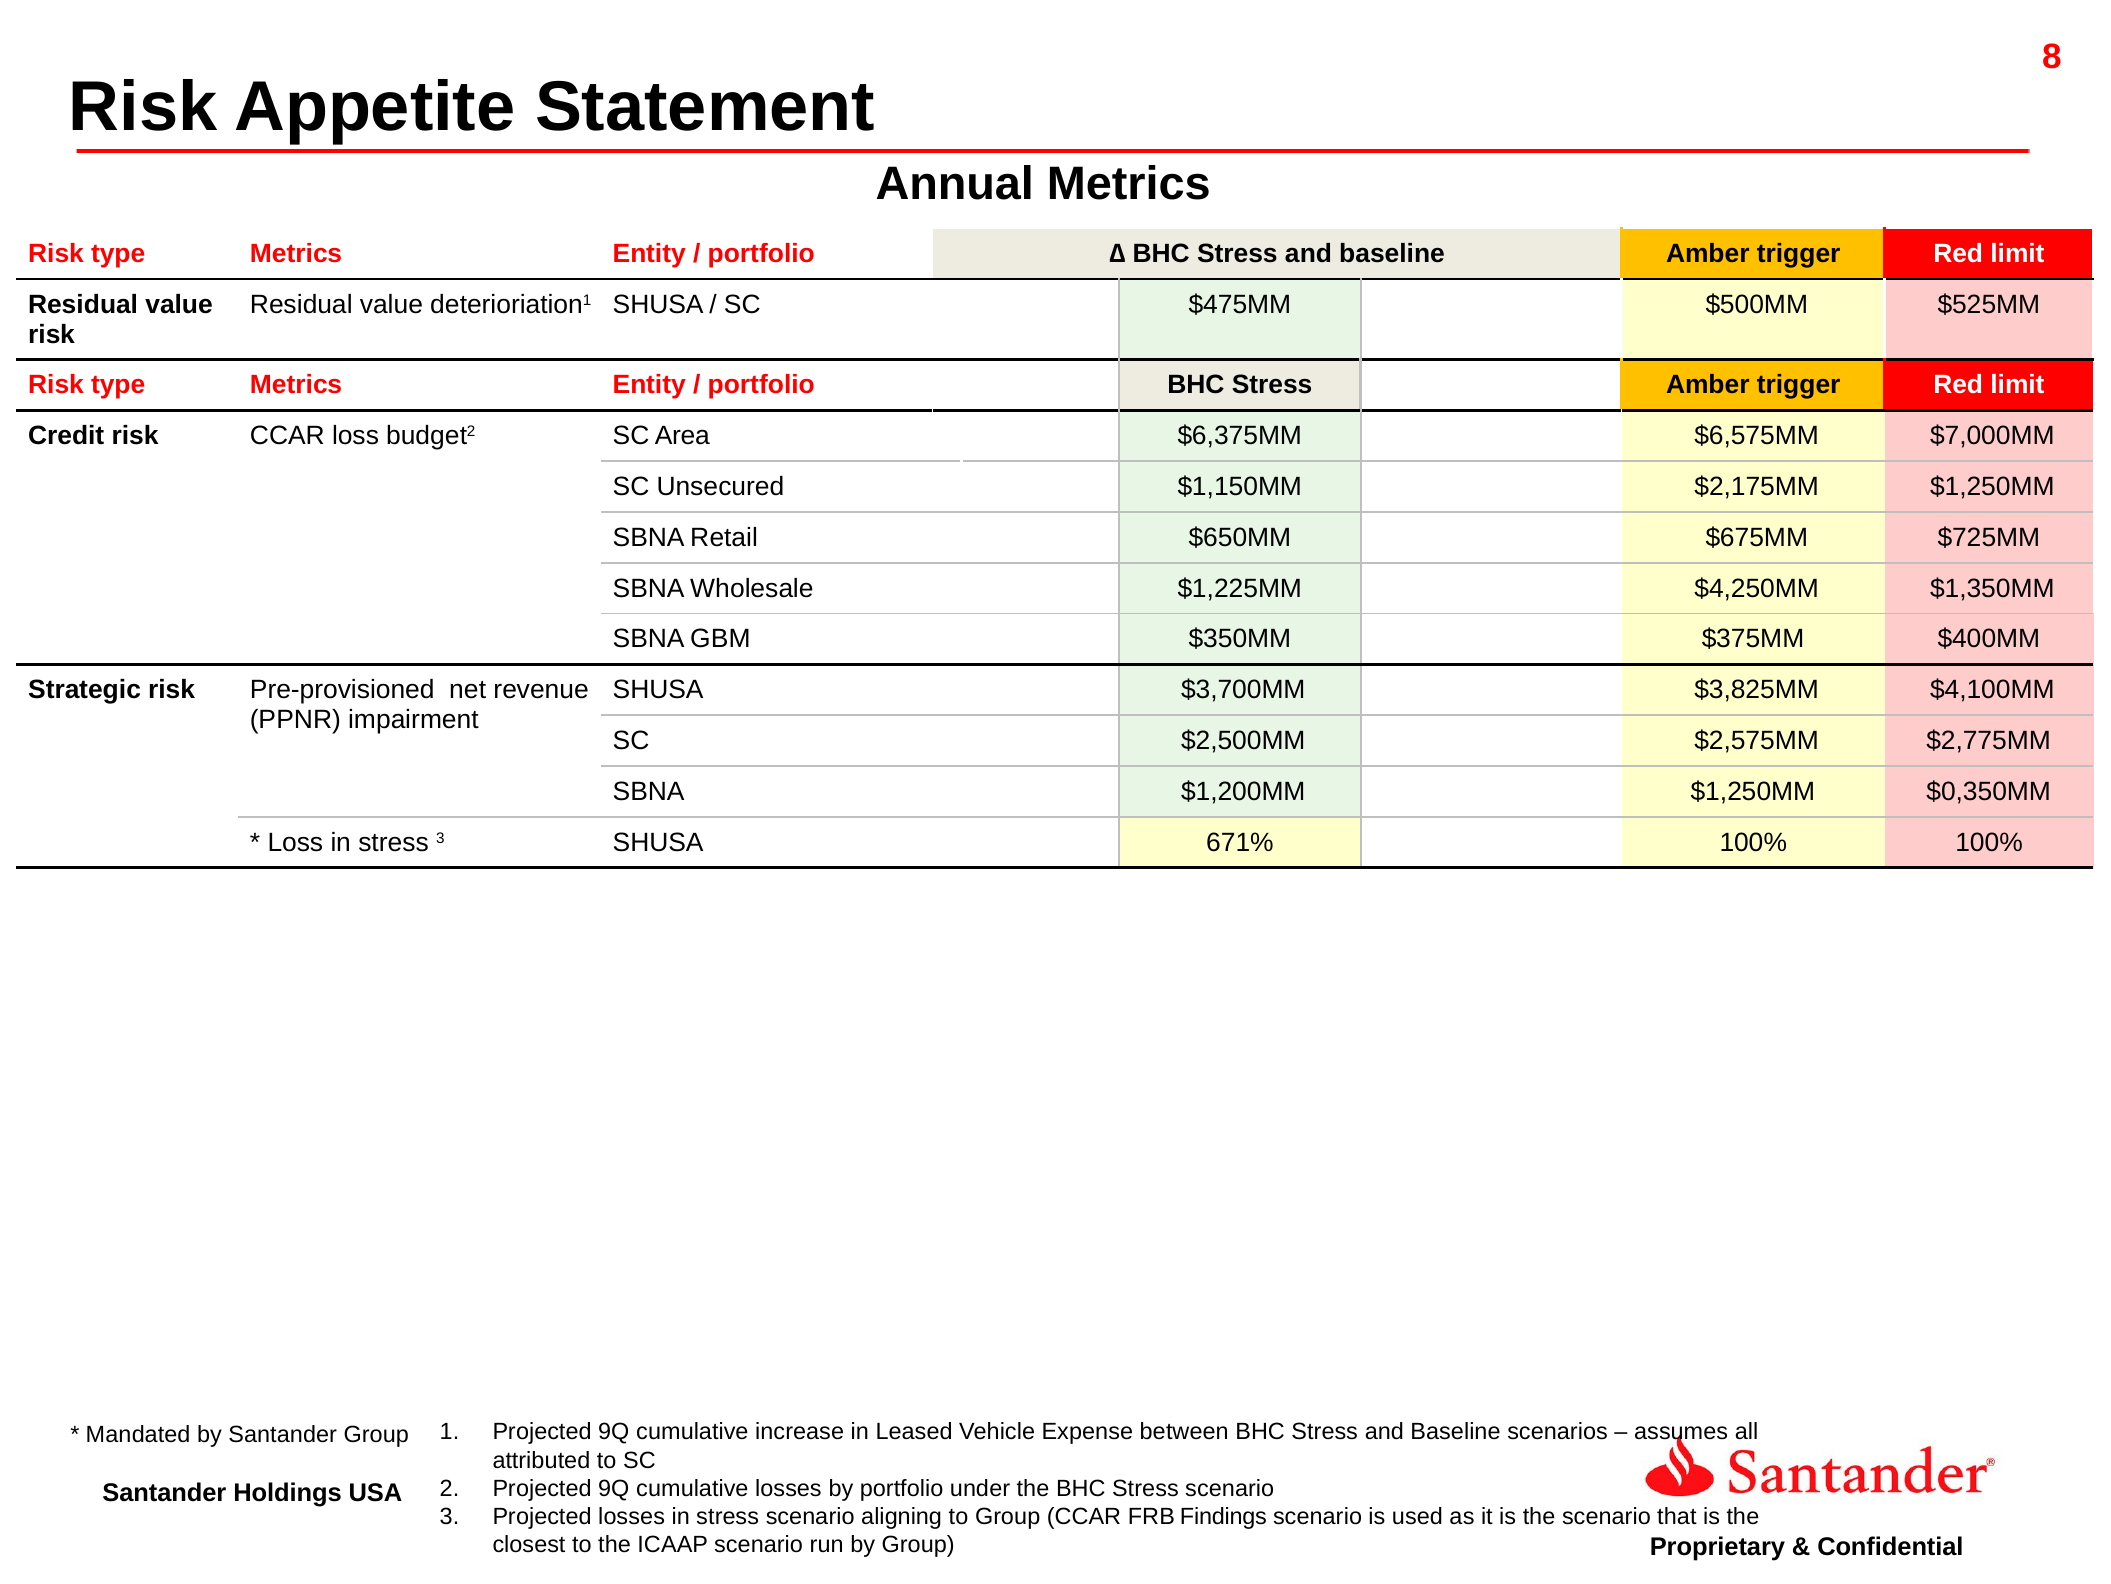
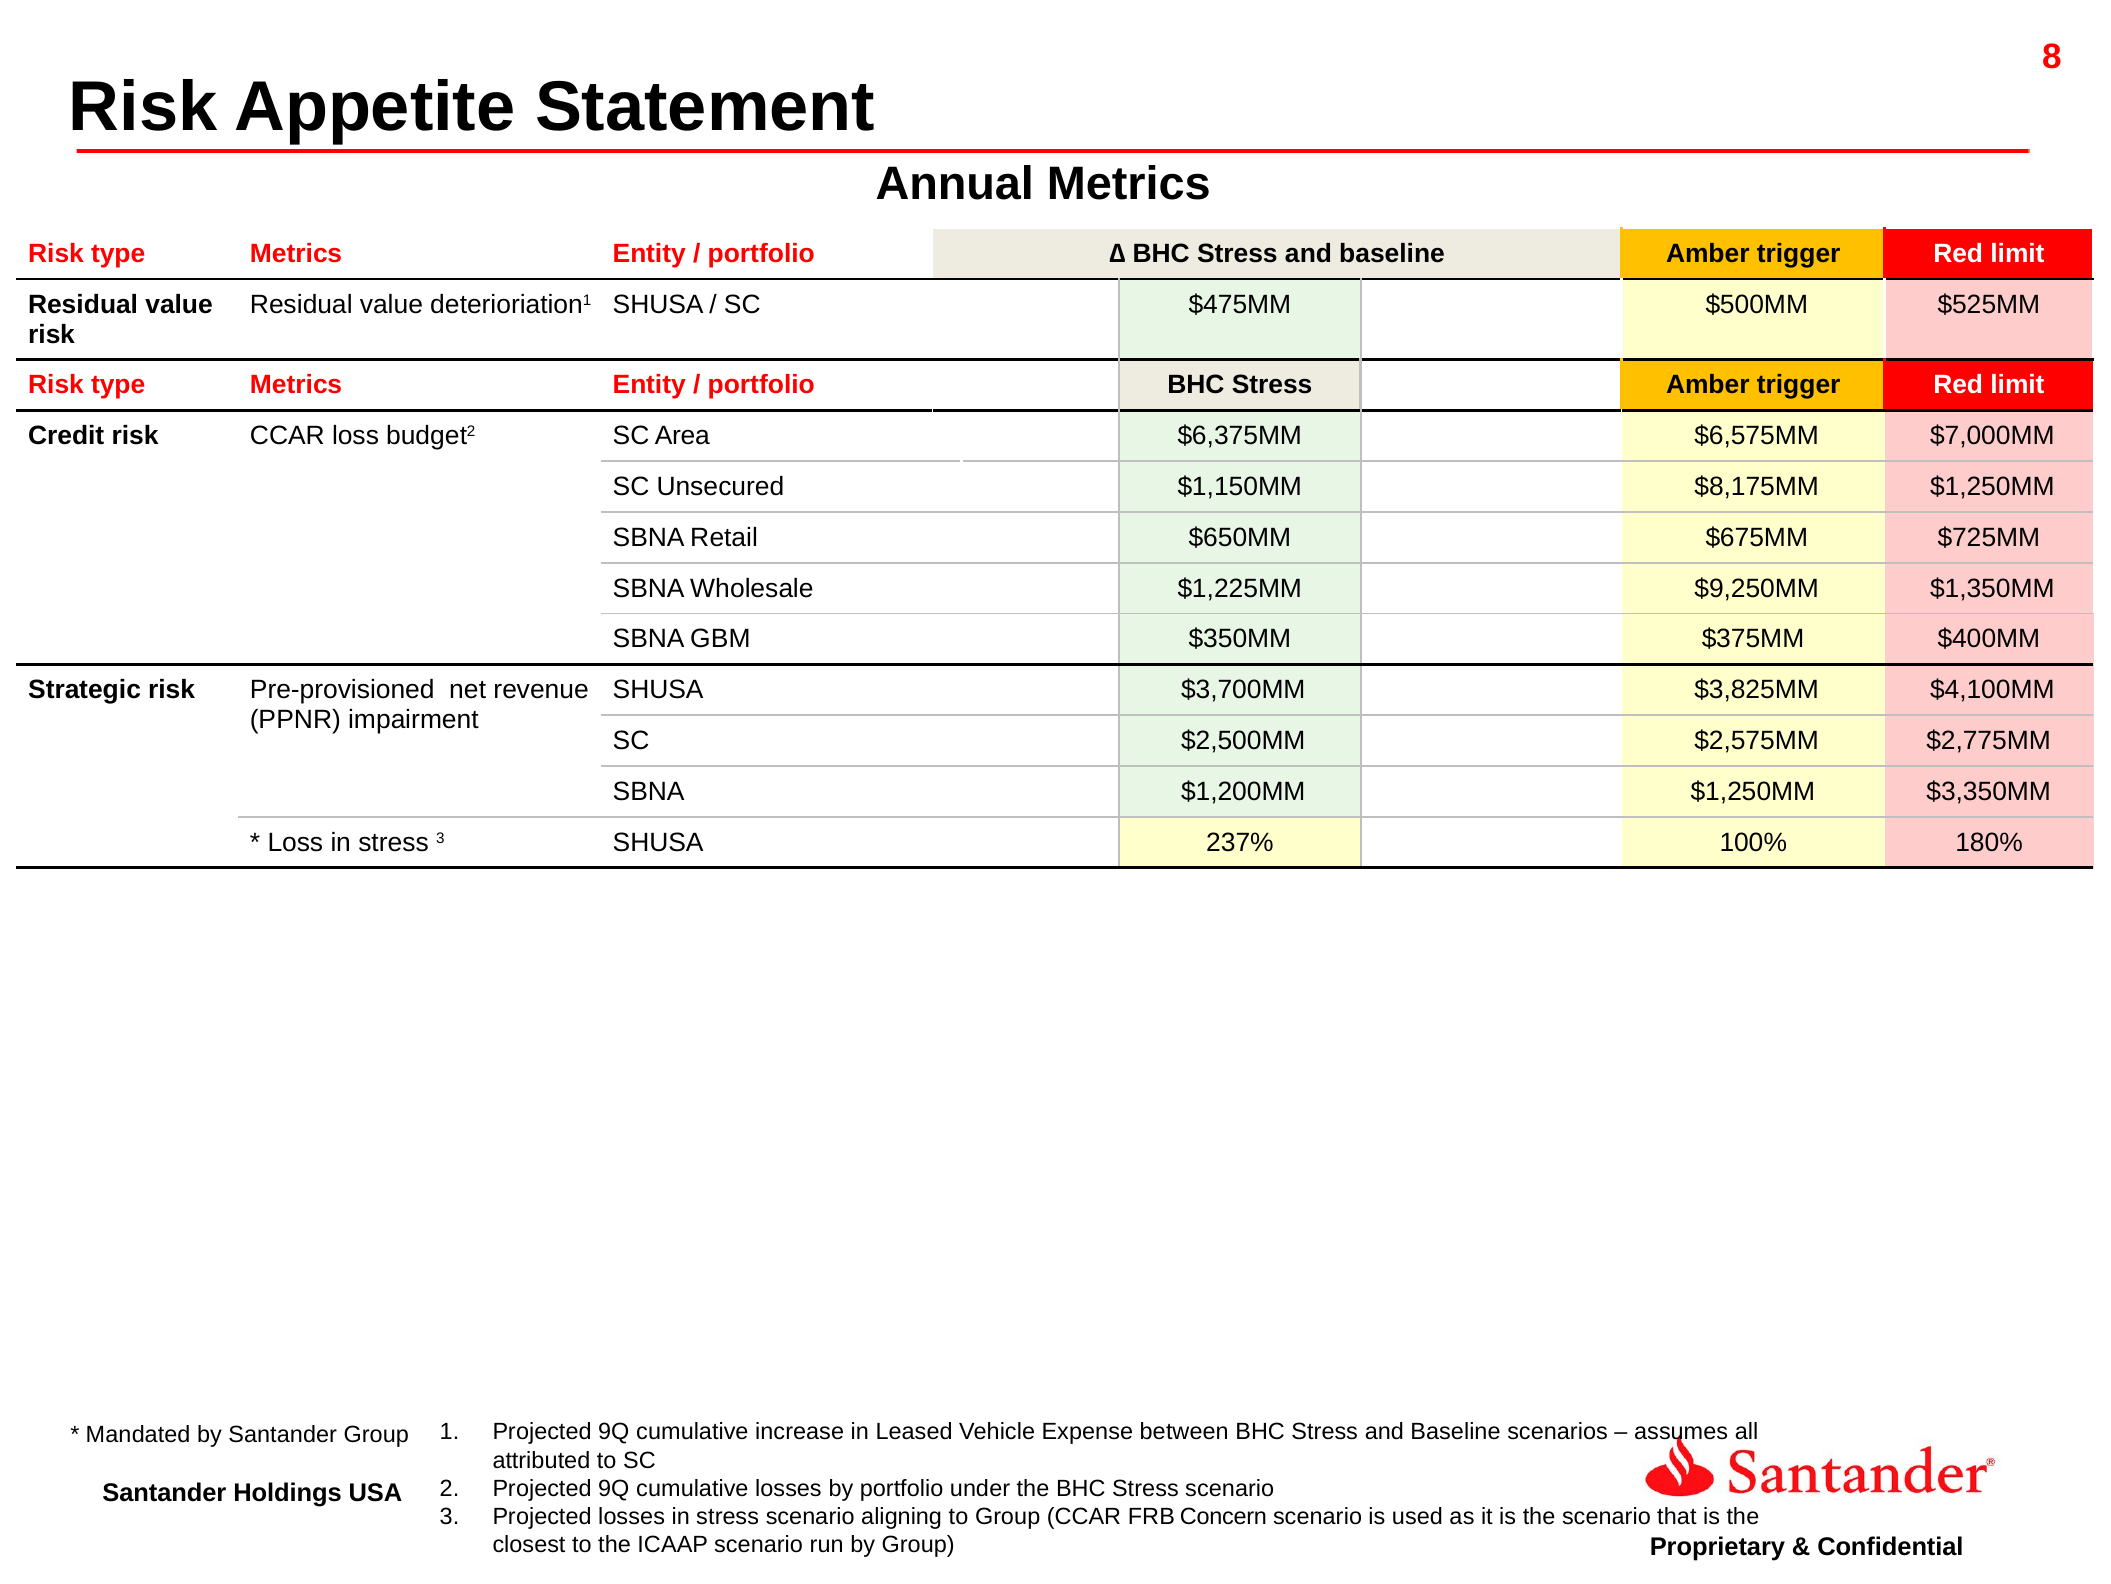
$2,175MM: $2,175MM -> $8,175MM (1757, 487)
$4,250MM: $4,250MM -> $9,250MM (1757, 588)
$0,350MM: $0,350MM -> $3,350MM (1989, 791)
671%: 671% -> 237% (1240, 842)
100% 100%: 100% -> 180% (1989, 842)
Findings: Findings -> Concern (1223, 1516)
